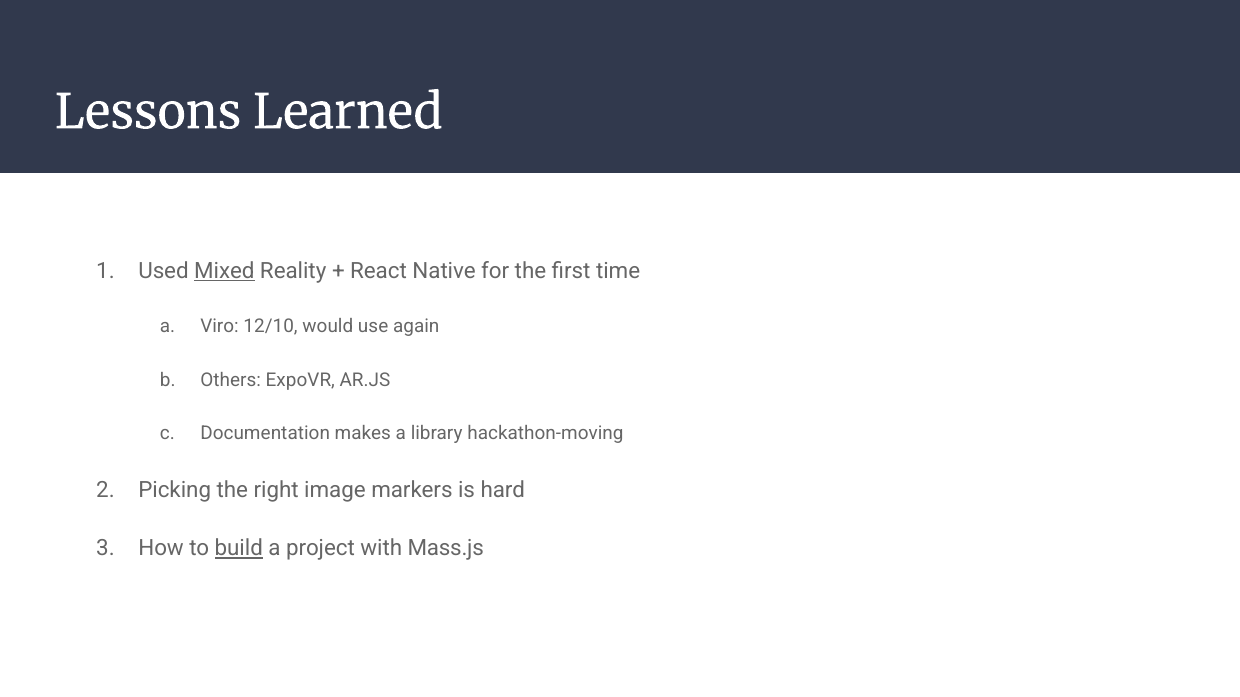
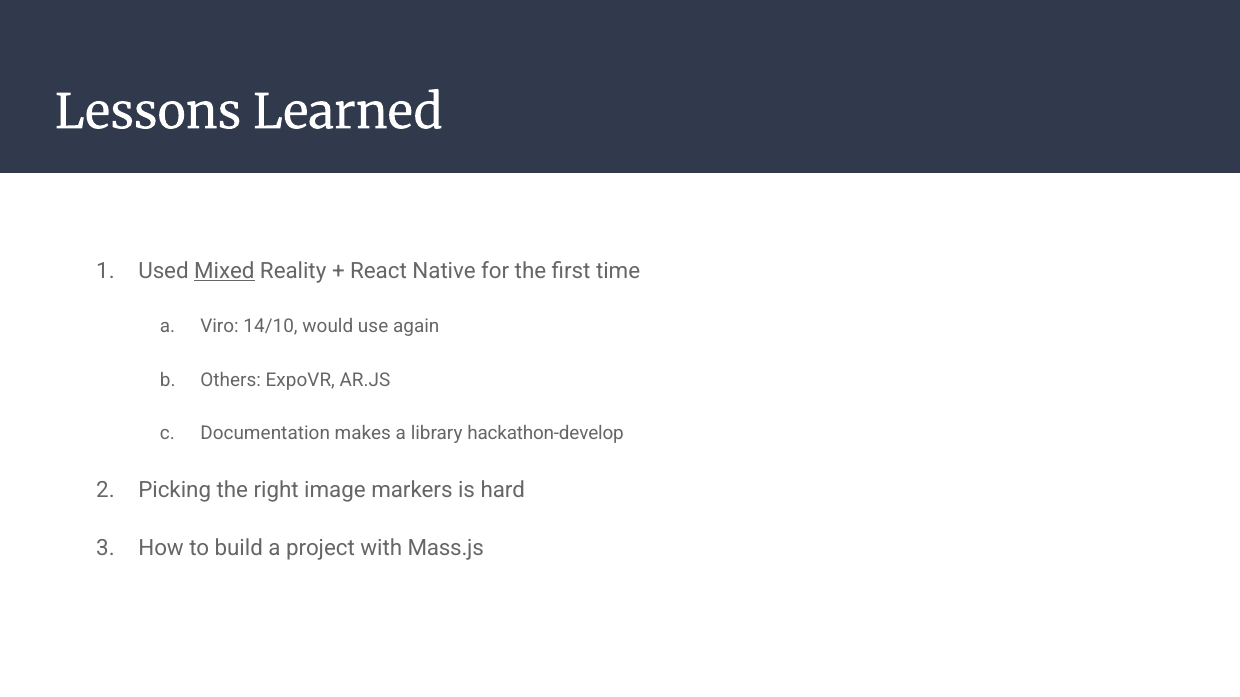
12/10: 12/10 -> 14/10 (271, 326)
hackathon-moving: hackathon-moving -> hackathon-develop (546, 434)
build underline: present -> none (239, 549)
